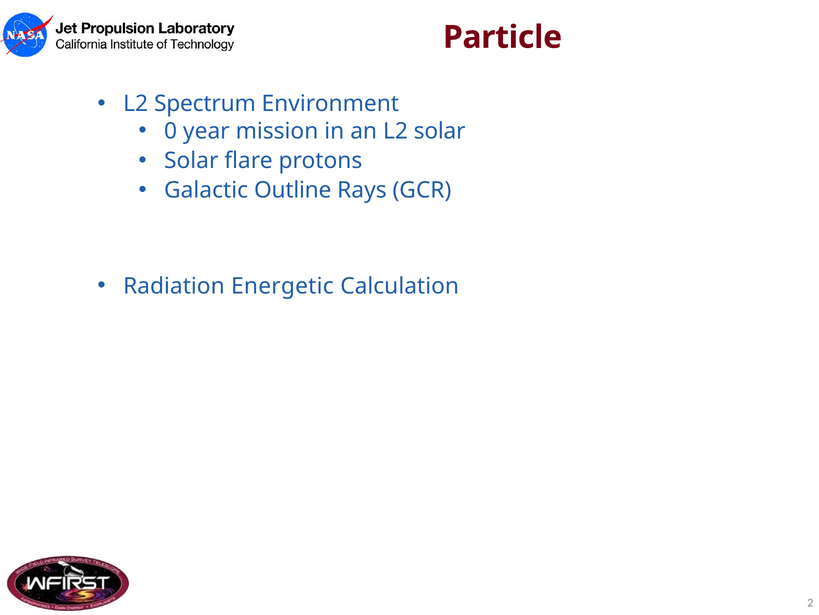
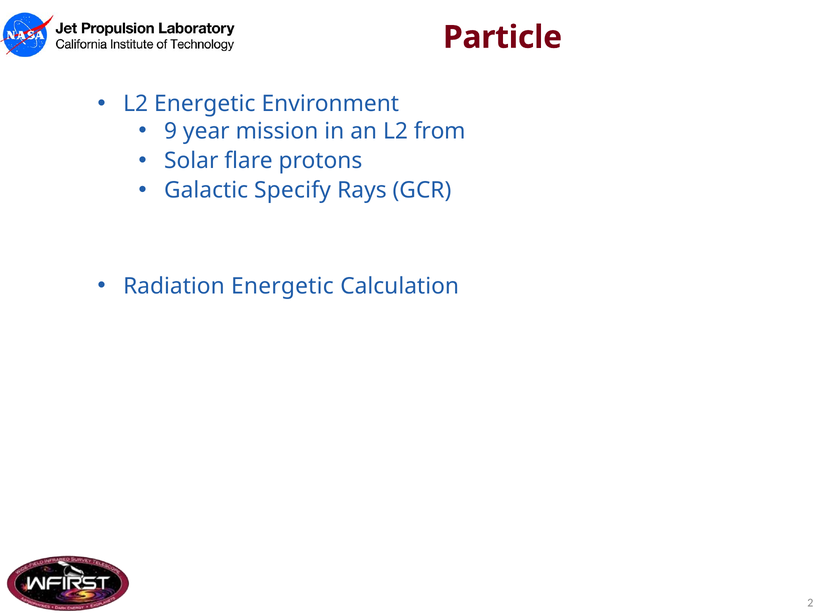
L2 Spectrum: Spectrum -> Energetic (205, 104)
0: 0 -> 9 (171, 131)
L2 solar: solar -> from (440, 131)
Outline: Outline -> Specify (293, 190)
